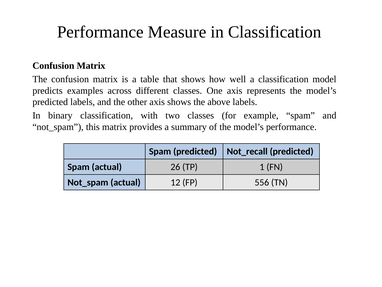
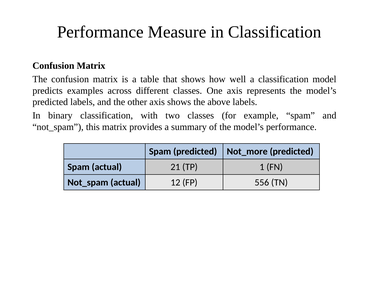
Not_recall: Not_recall -> Not_more (247, 151)
26: 26 -> 21 (175, 167)
